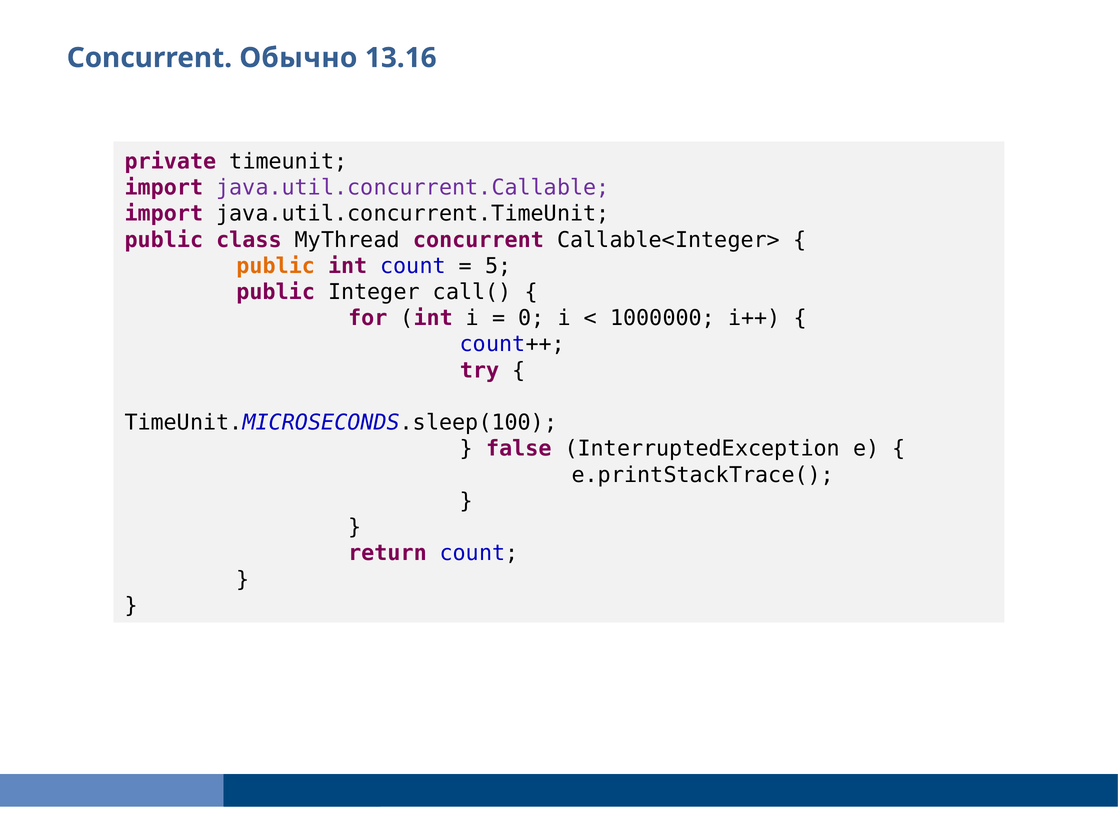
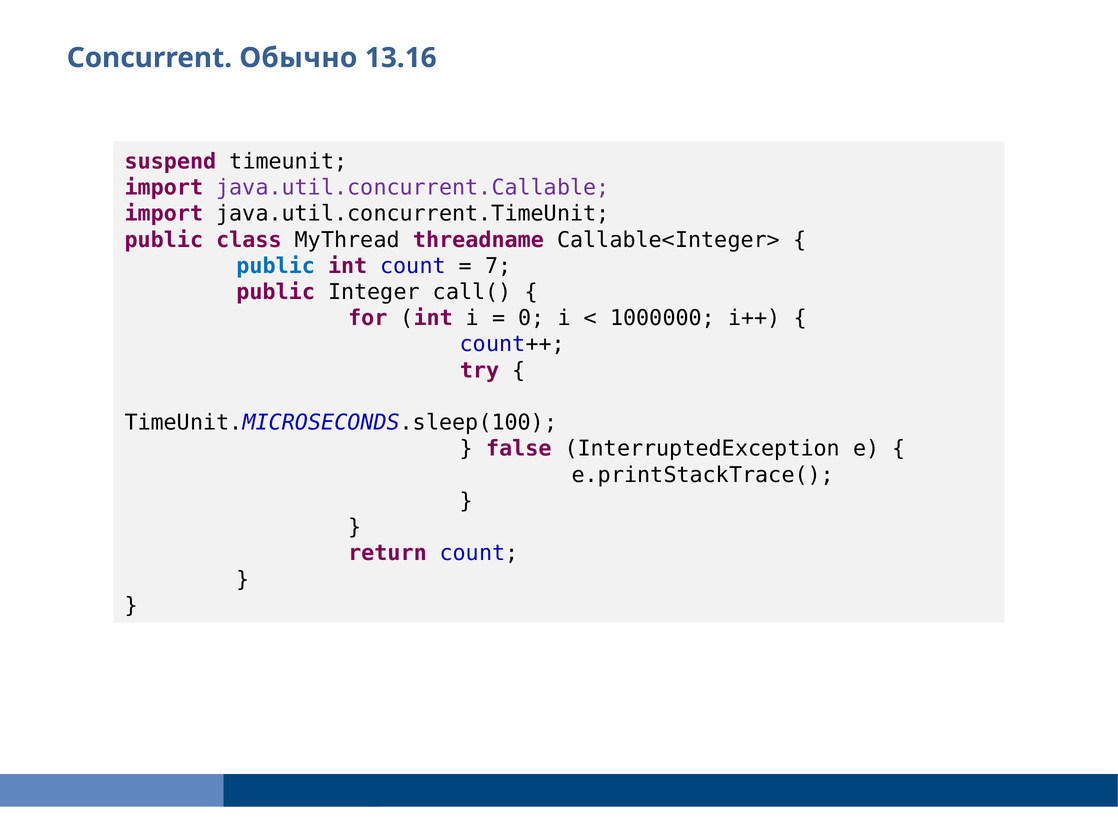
private: private -> suspend (170, 161)
concurrent: concurrent -> threadname (478, 240)
public colour: orange -> blue (276, 266)
5: 5 -> 7 (498, 266)
